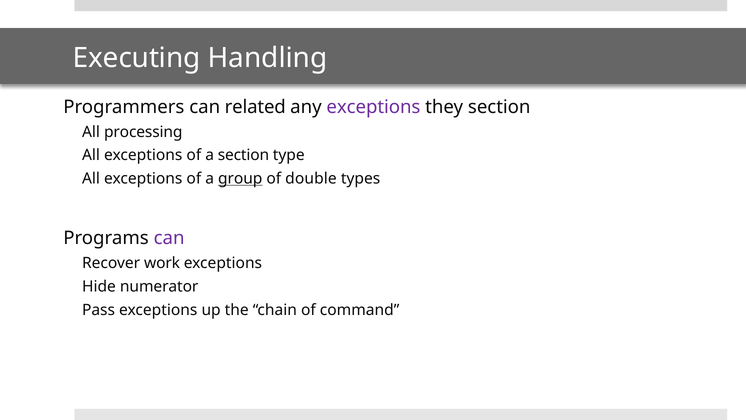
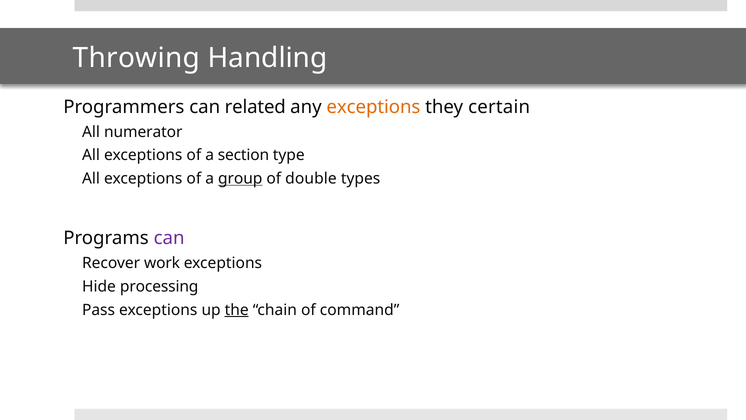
Executing: Executing -> Throwing (136, 58)
exceptions colour: purple -> orange (373, 107)
they section: section -> certain (499, 107)
processing: processing -> numerator (143, 132)
numerator: numerator -> processing (159, 286)
the underline: none -> present (237, 310)
